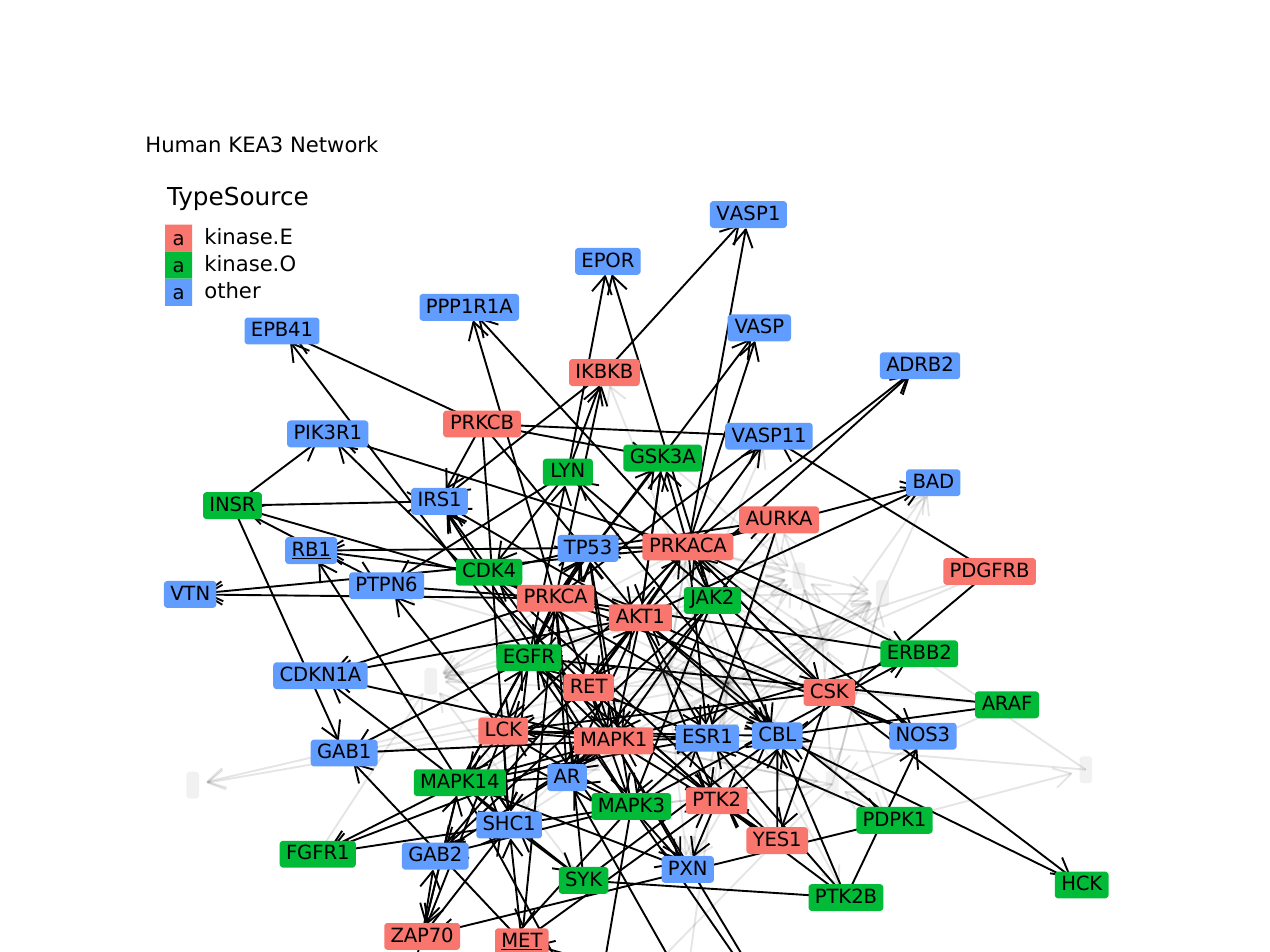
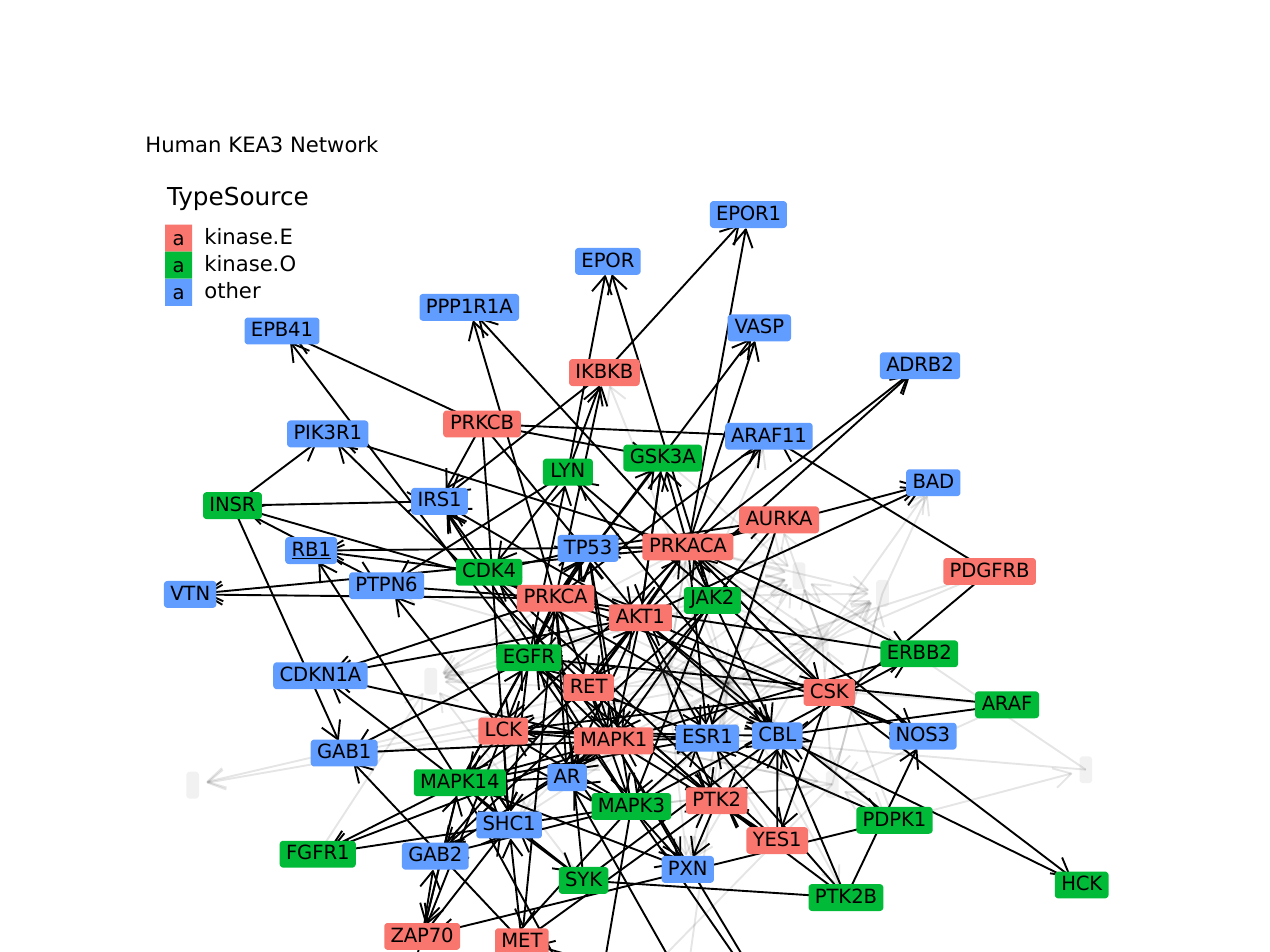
VASP1: VASP1 -> EPOR1 (749, 214)
VASP11: VASP11 -> ARAF11 (769, 436)
MET underline: present -> none (522, 942)
